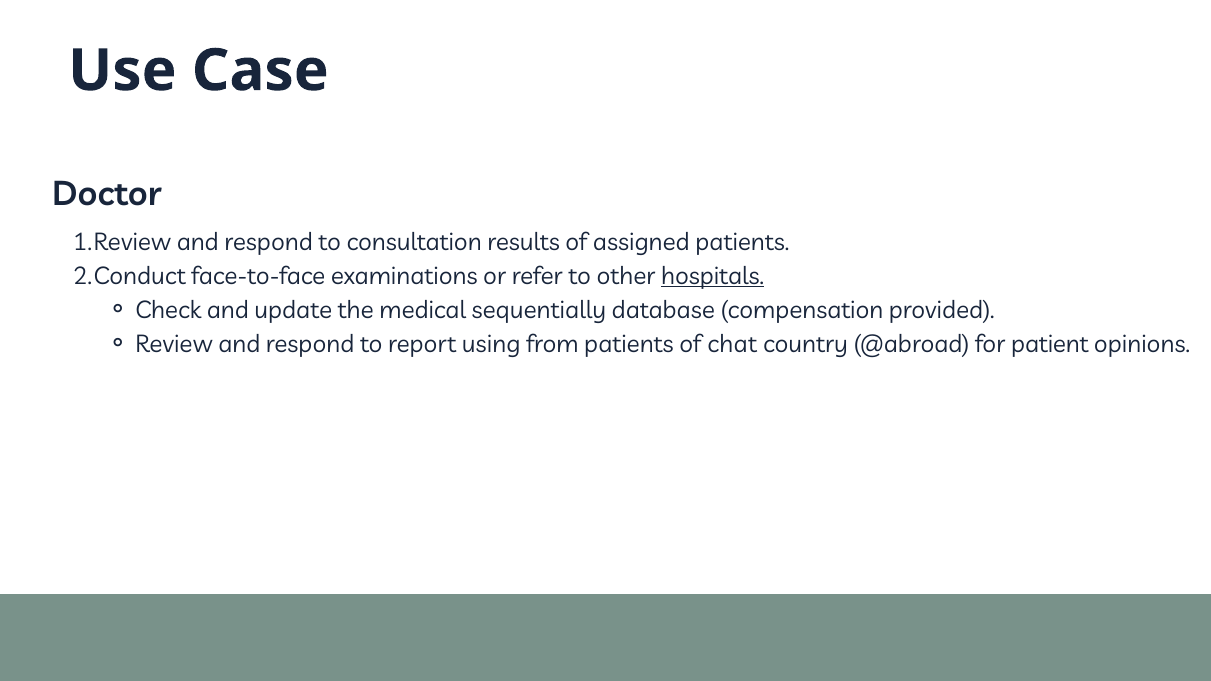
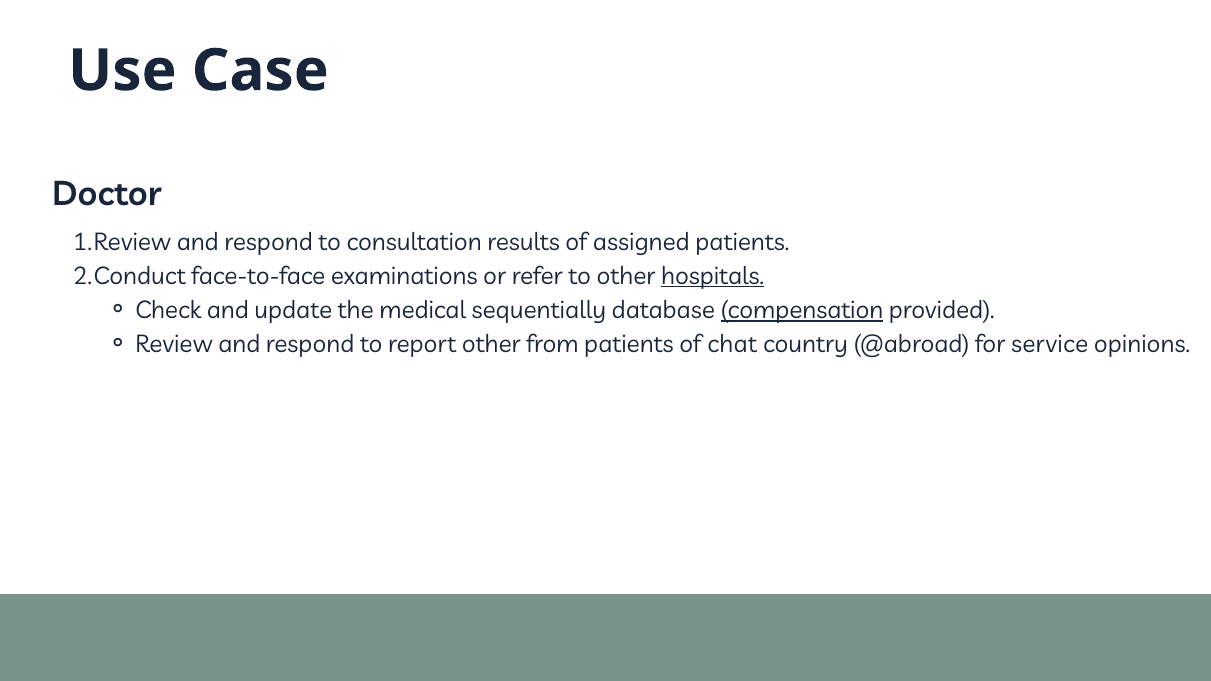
compensation underline: none -> present (802, 310)
report using: using -> other (491, 345)
patient: patient -> service (1050, 345)
